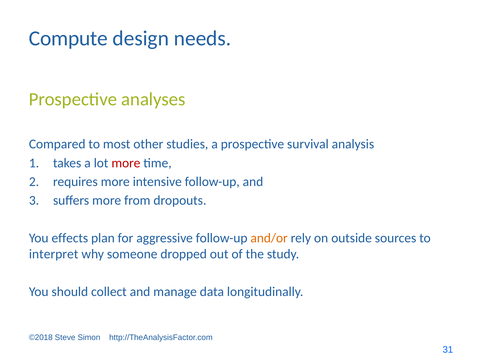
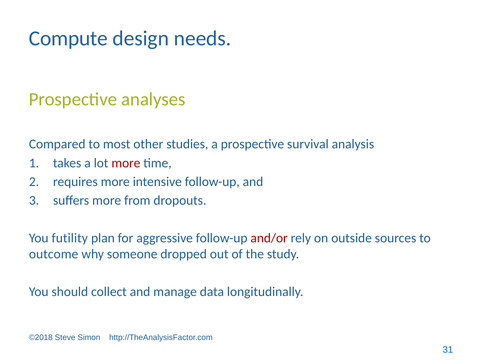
effects: effects -> futility (70, 238)
and/or colour: orange -> red (269, 238)
interpret: interpret -> outcome (54, 254)
